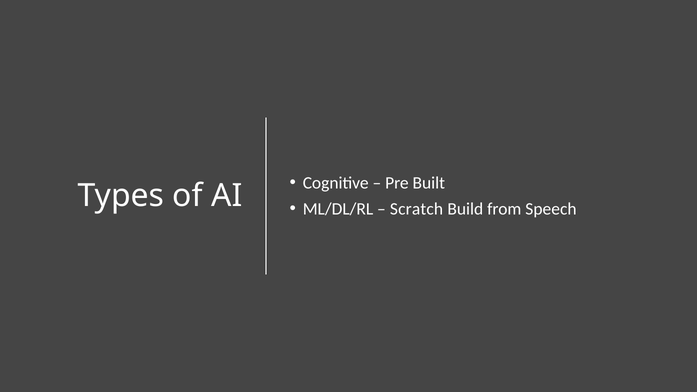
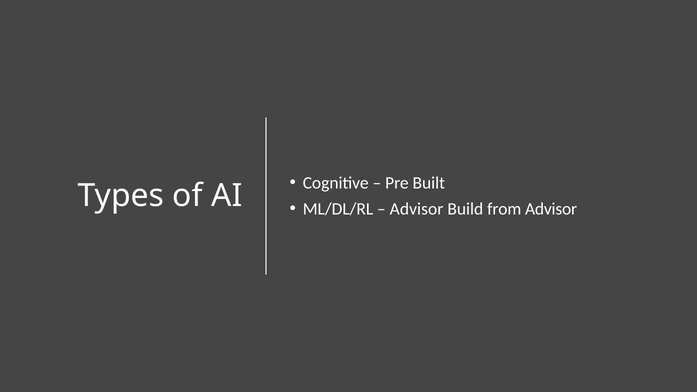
Scratch: Scratch -> Advisor (417, 209)
from Speech: Speech -> Advisor (551, 209)
